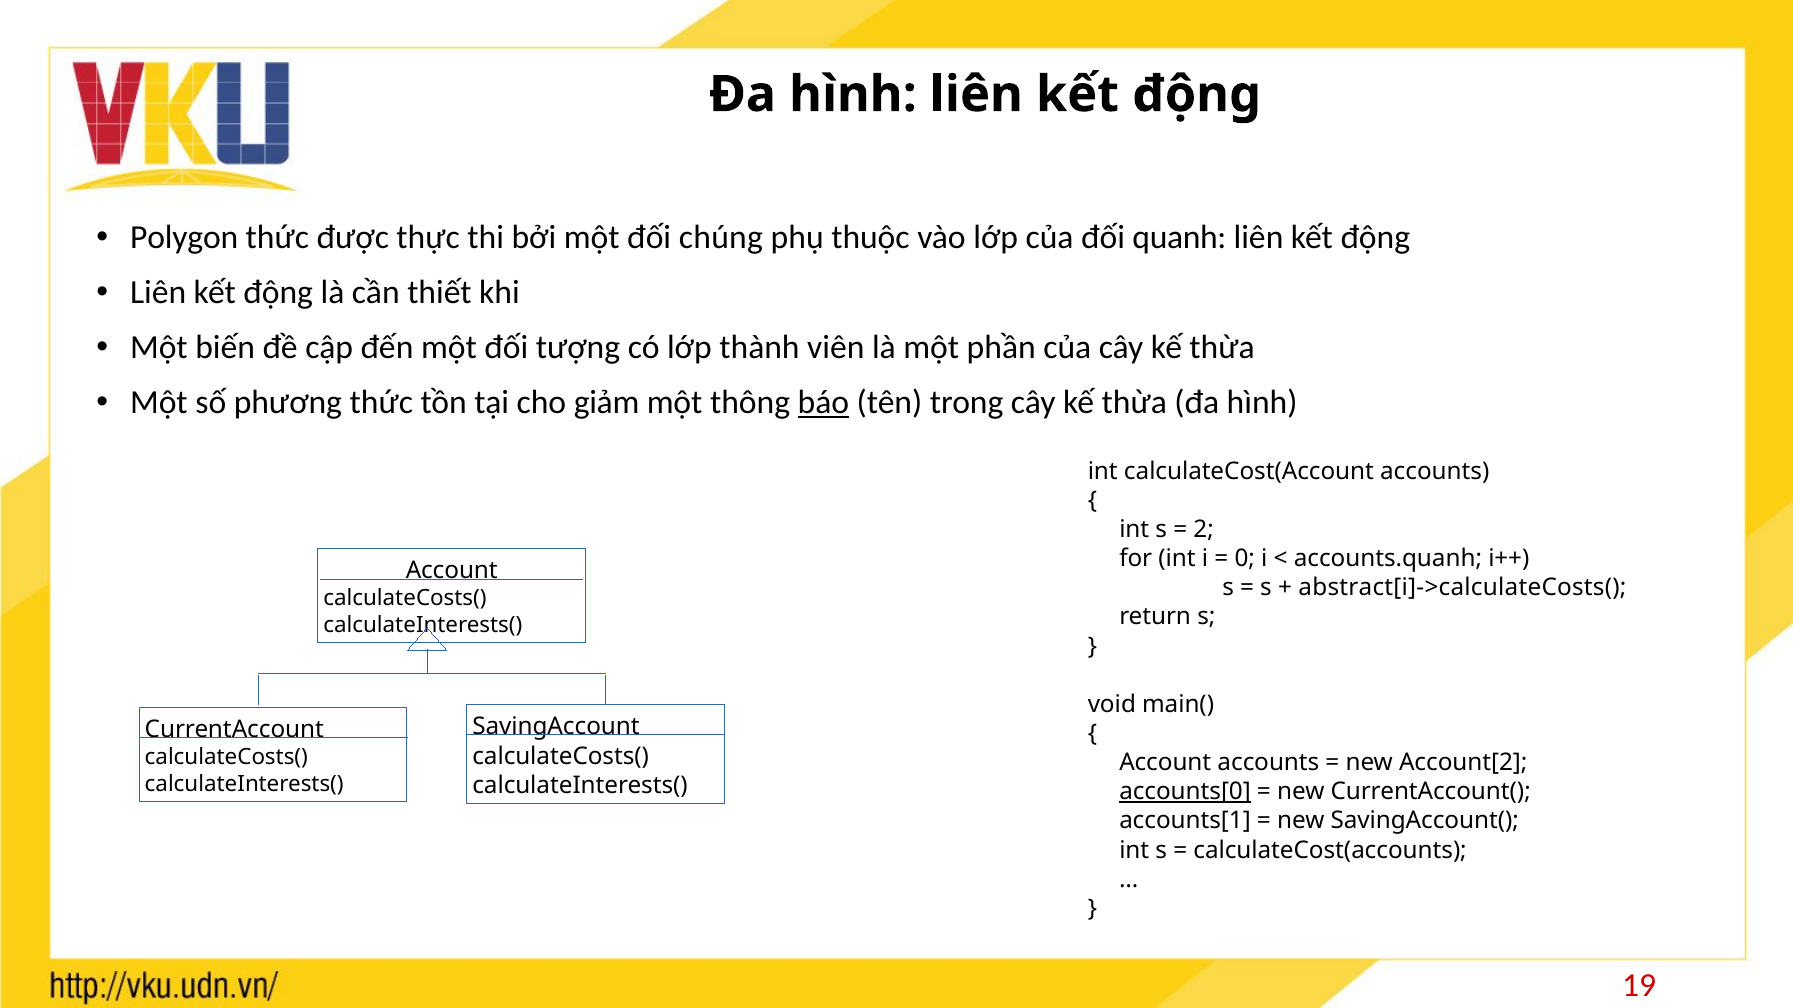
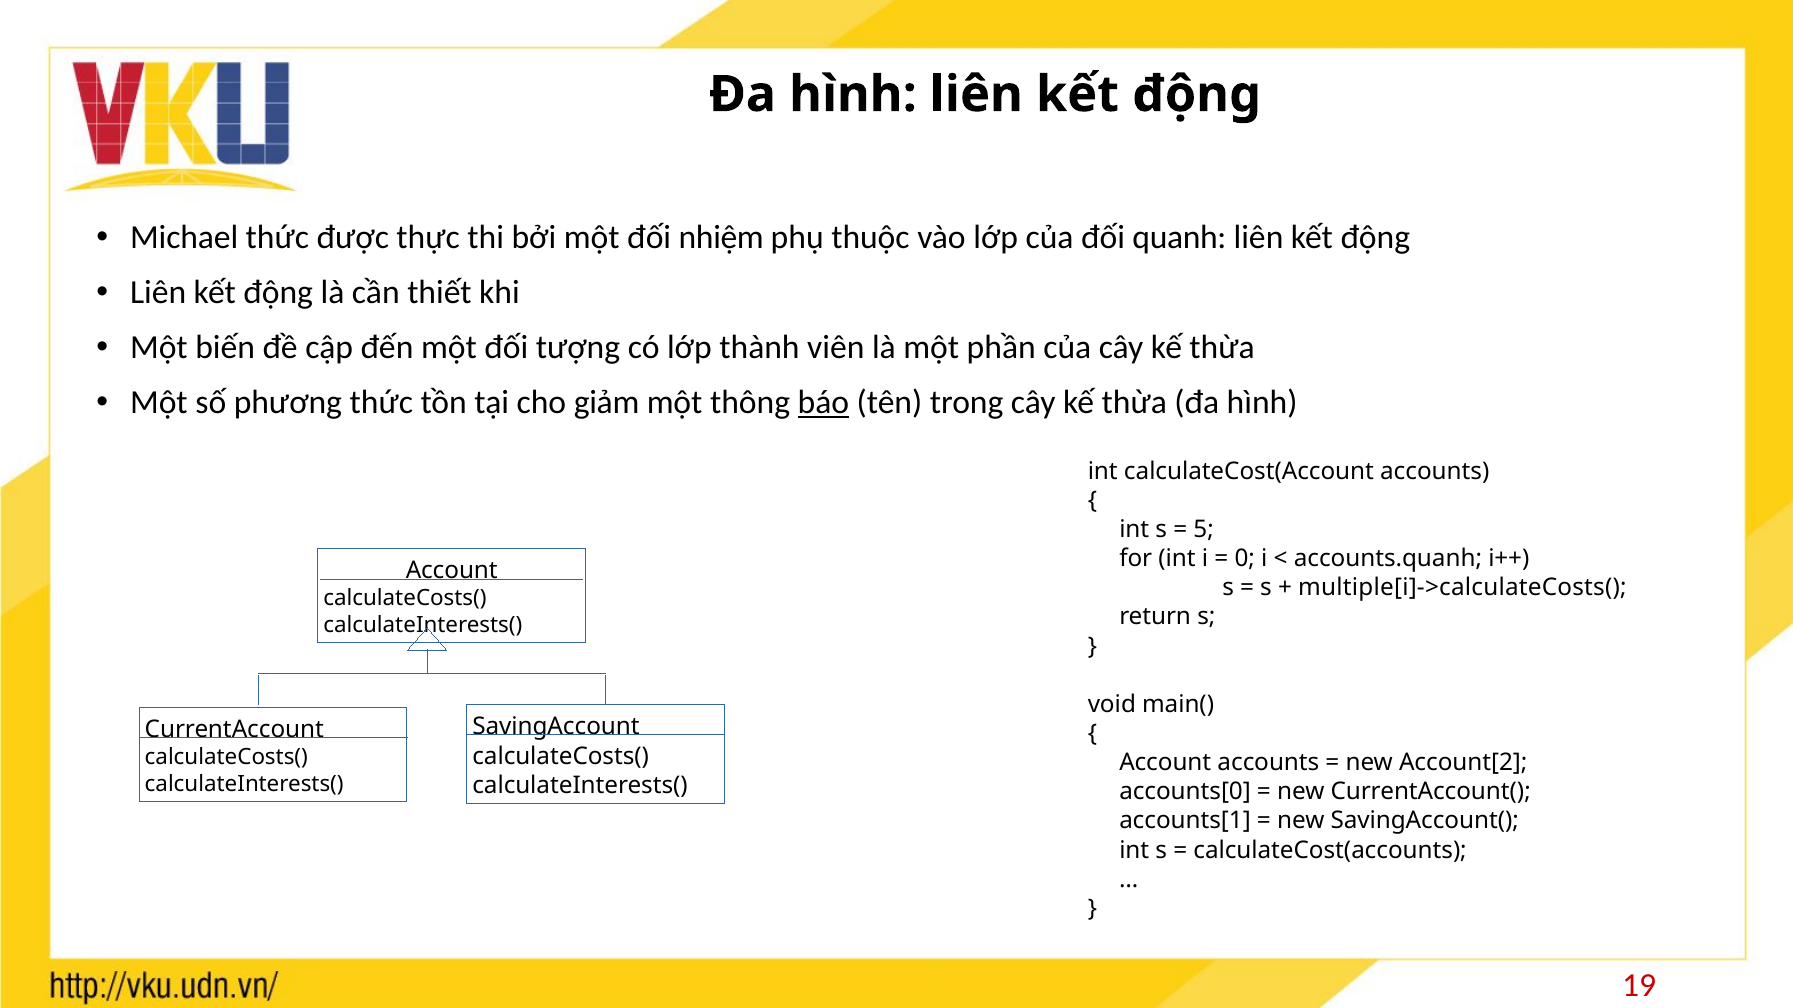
Polygon: Polygon -> Michael (184, 238)
chúng: chúng -> nhiệm (721, 238)
2: 2 -> 5 (1204, 530)
abstract[i]->calculateCosts(: abstract[i]->calculateCosts( -> multiple[i]->calculateCosts( (1462, 588)
accounts[0 underline: present -> none (1185, 792)
